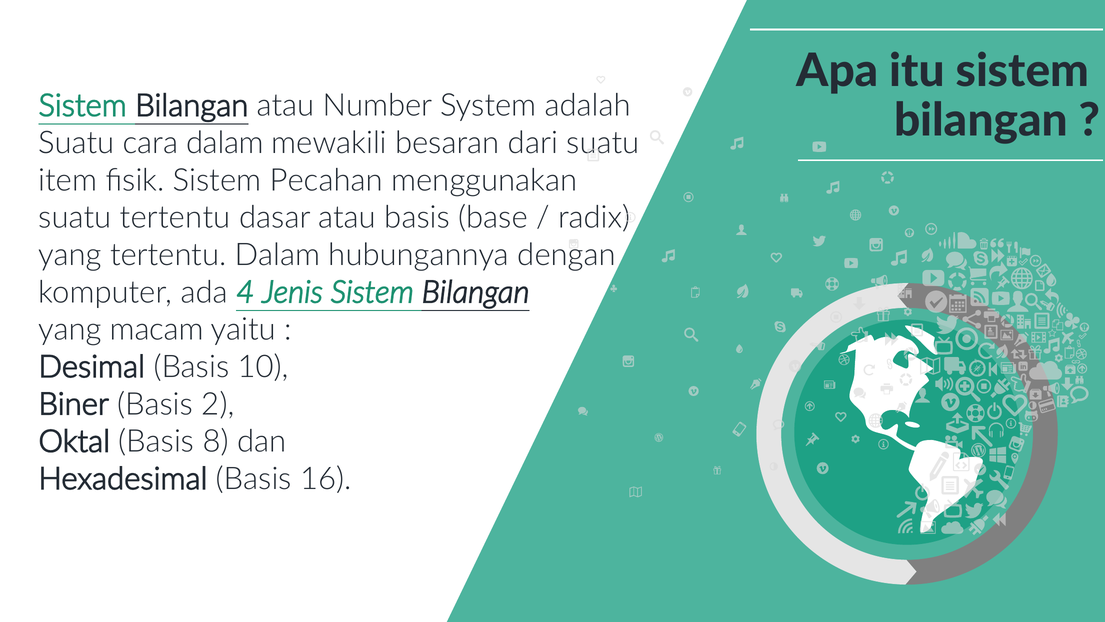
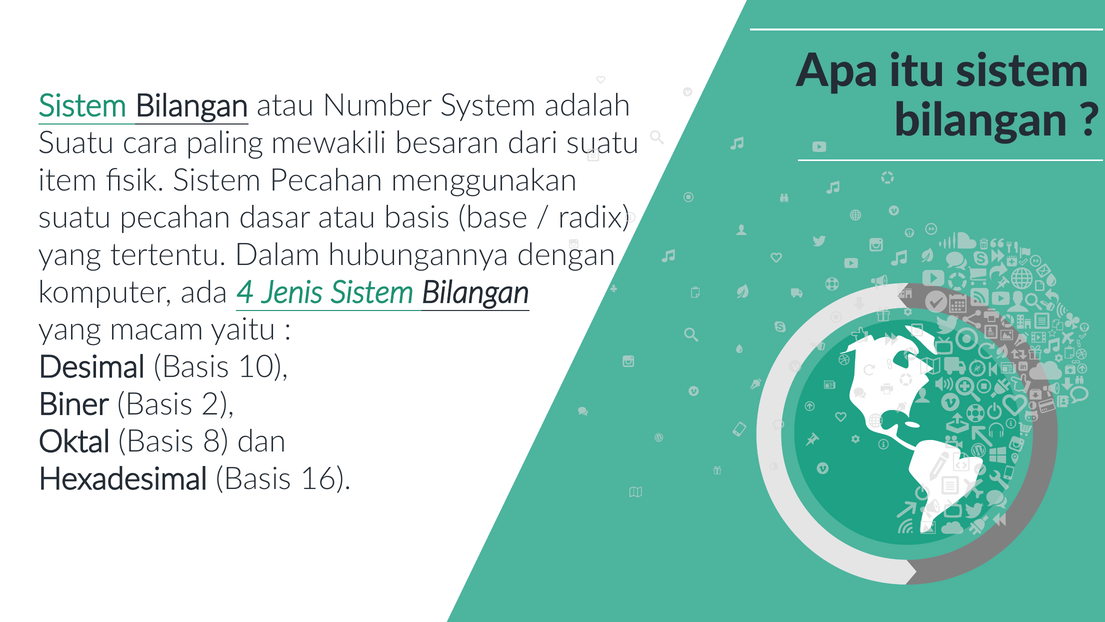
cara dalam: dalam -> paling (225, 143)
suatu tertentu: tertentu -> pecahan (175, 218)
